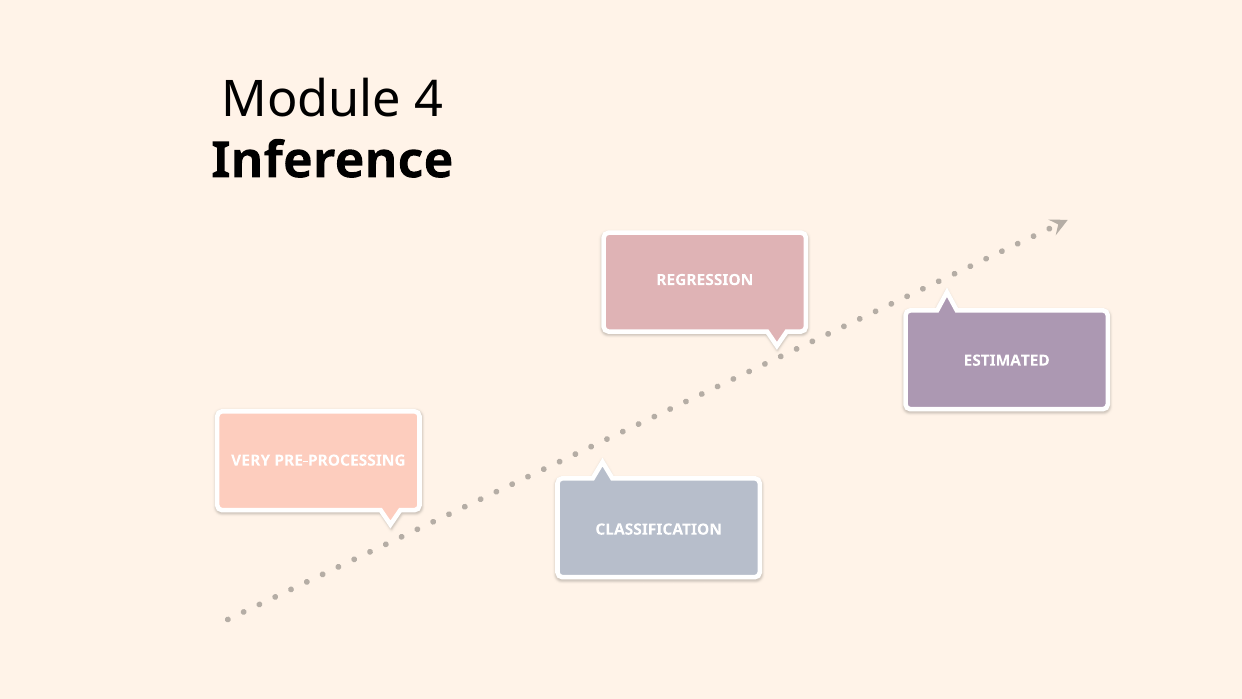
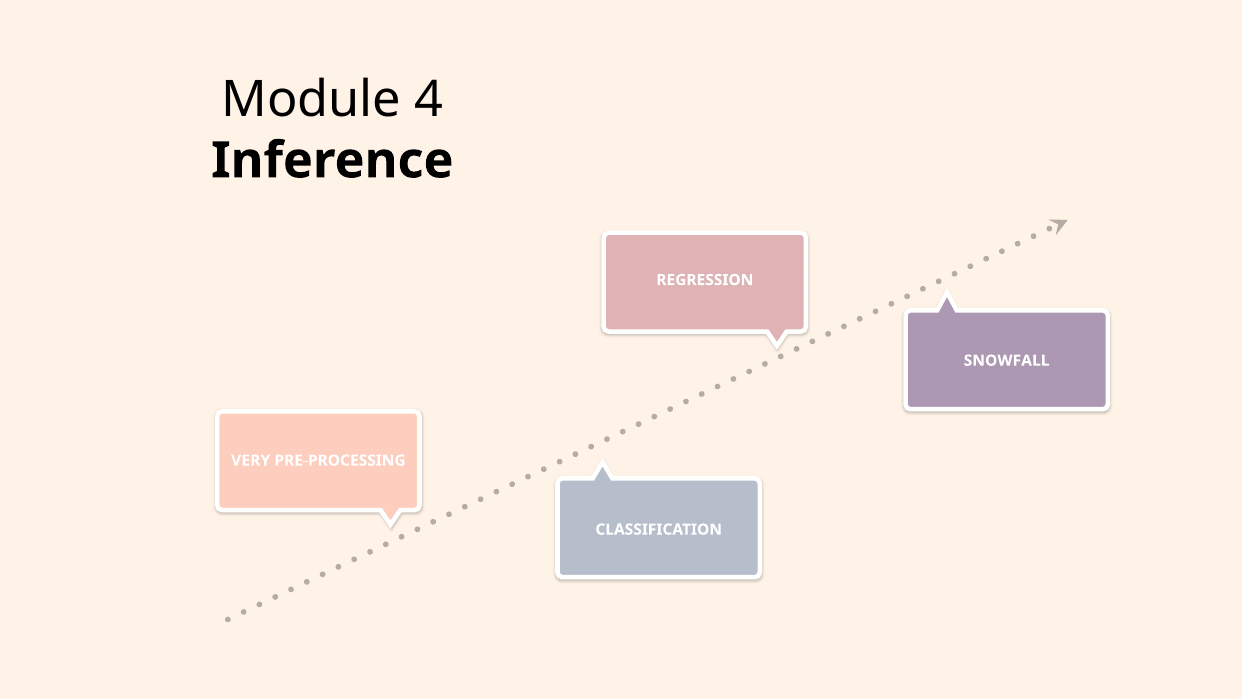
ESTIMATED: ESTIMATED -> SNOWFALL (1007, 360)
